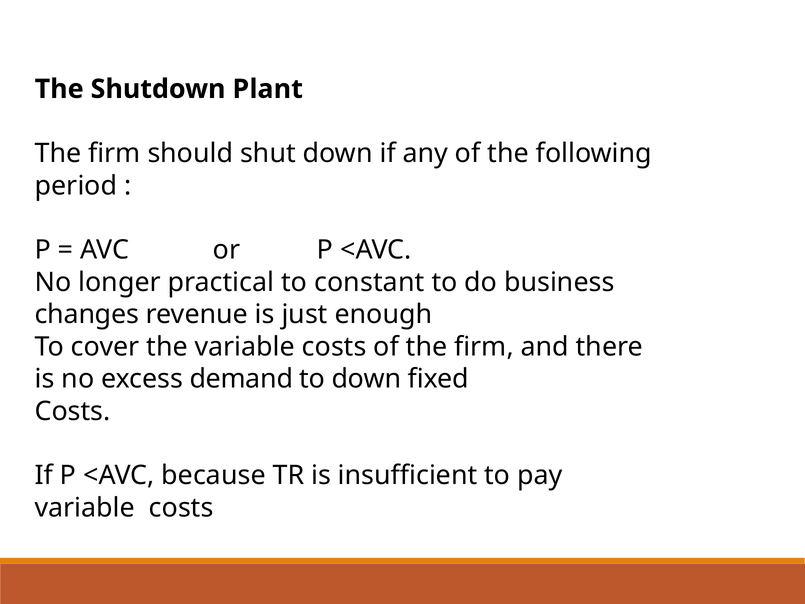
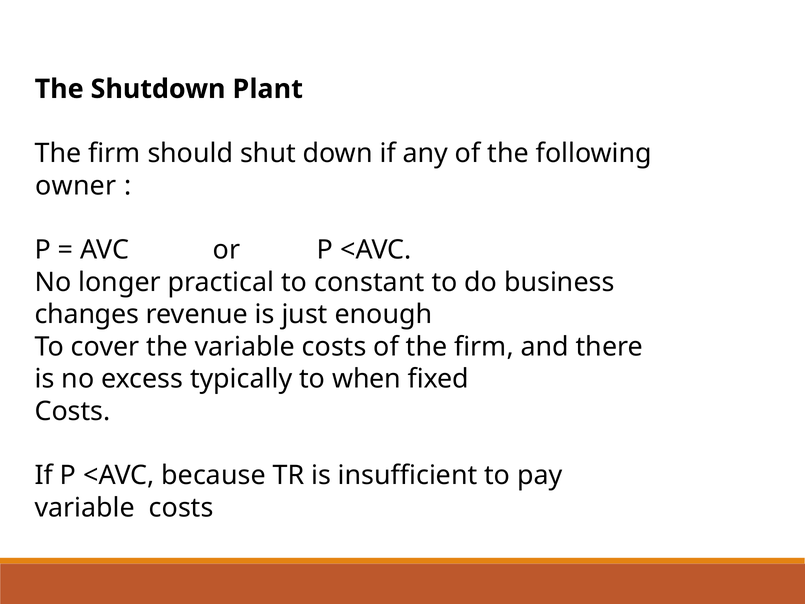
period: period -> owner (76, 186)
demand: demand -> typically (241, 379)
to down: down -> when (367, 379)
